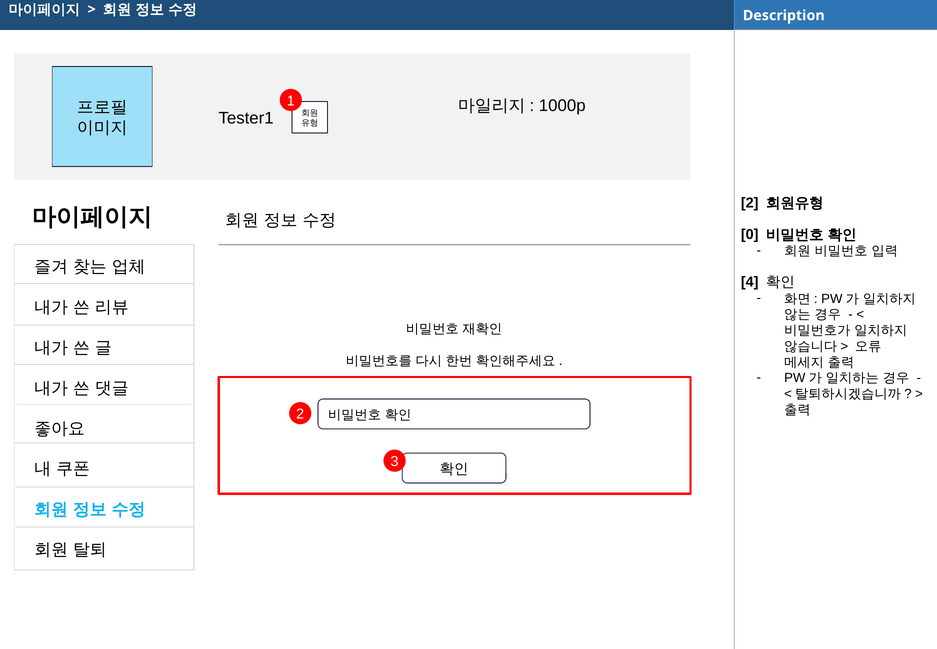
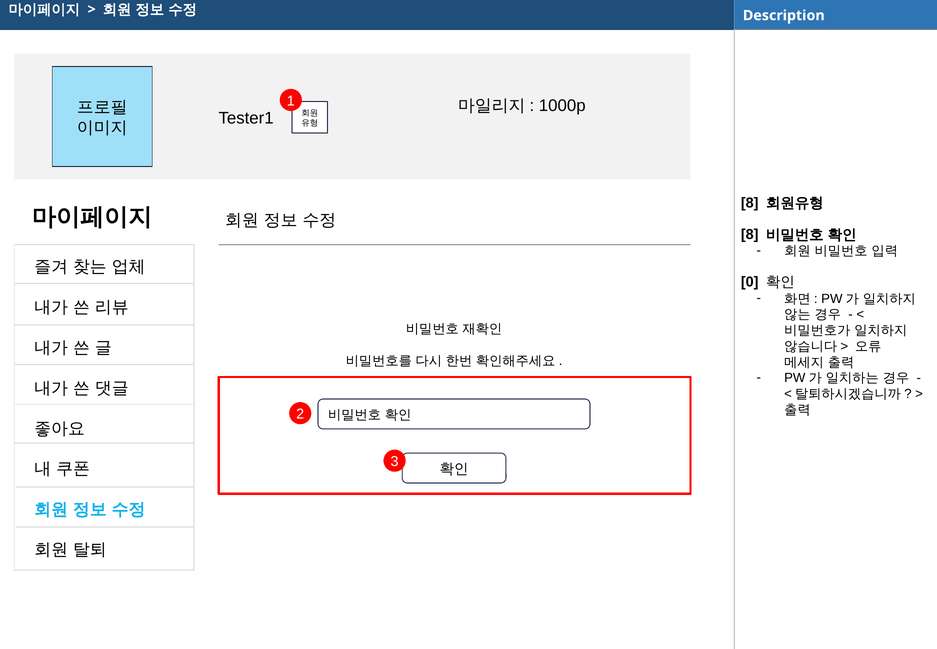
2: 2 -> 8 (750, 203)
0: 0 -> 8 (750, 234)
4: 4 -> 0 (750, 282)
